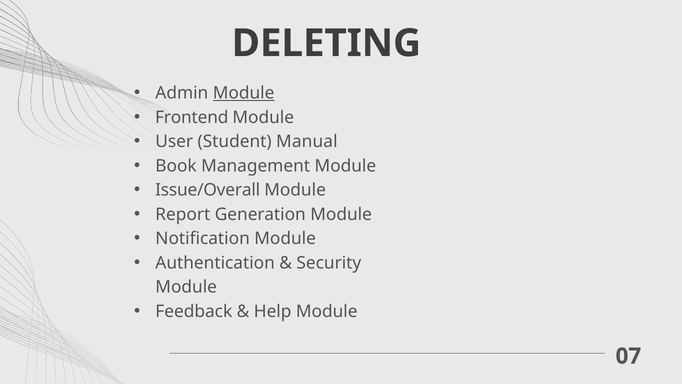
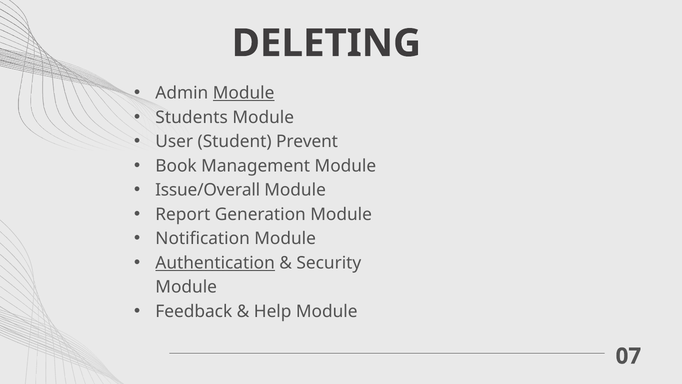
Frontend: Frontend -> Students (192, 117)
Manual: Manual -> Prevent (307, 142)
Authentication underline: none -> present (215, 263)
